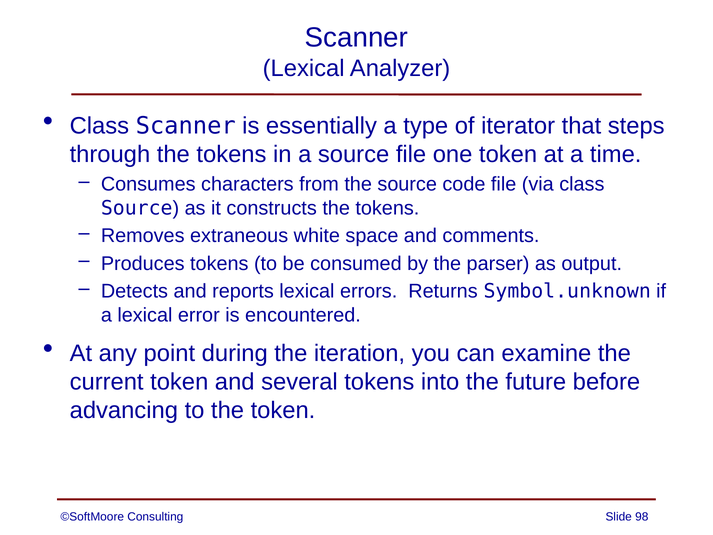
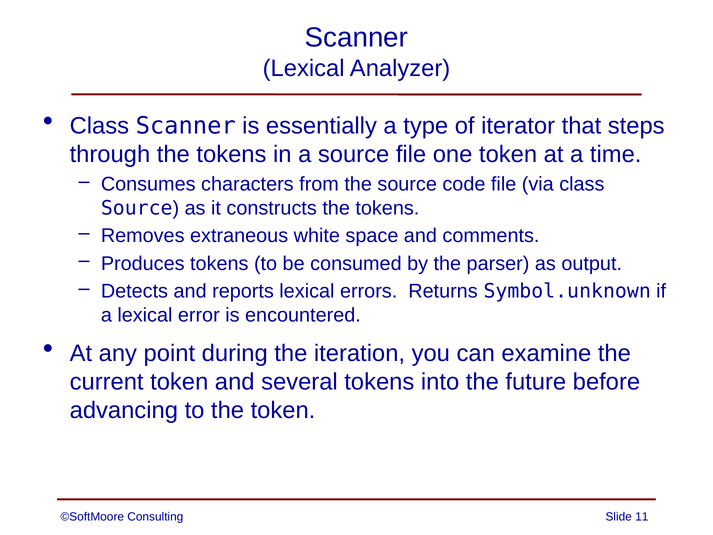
98: 98 -> 11 (642, 517)
